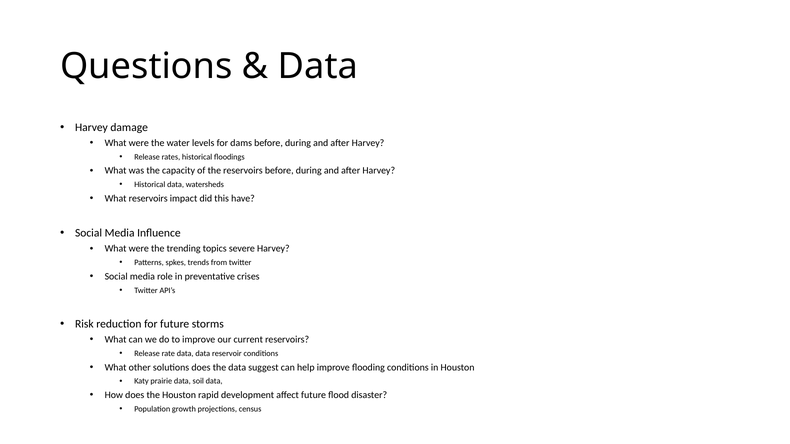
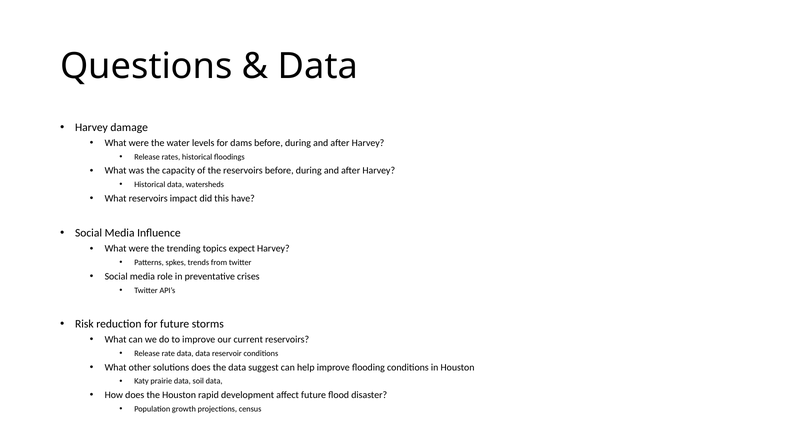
severe: severe -> expect (242, 249)
